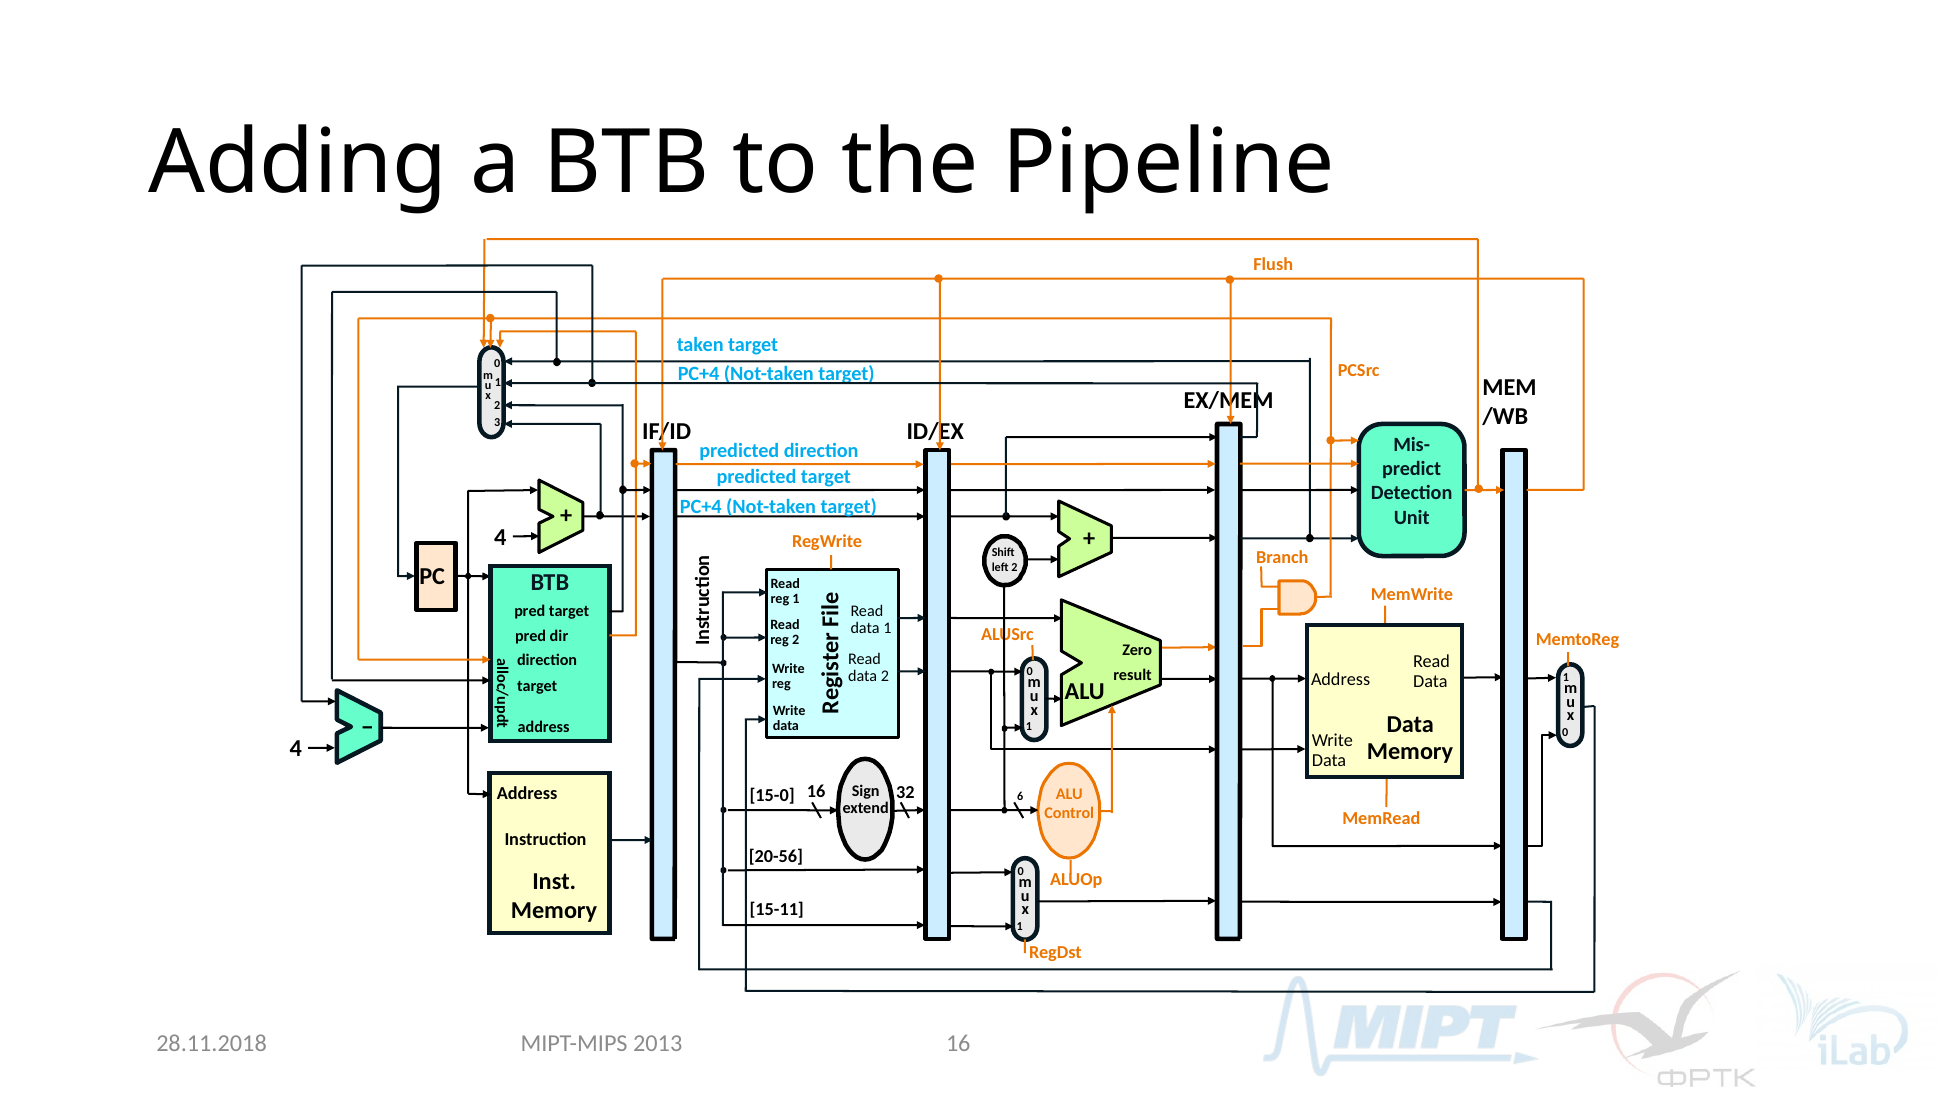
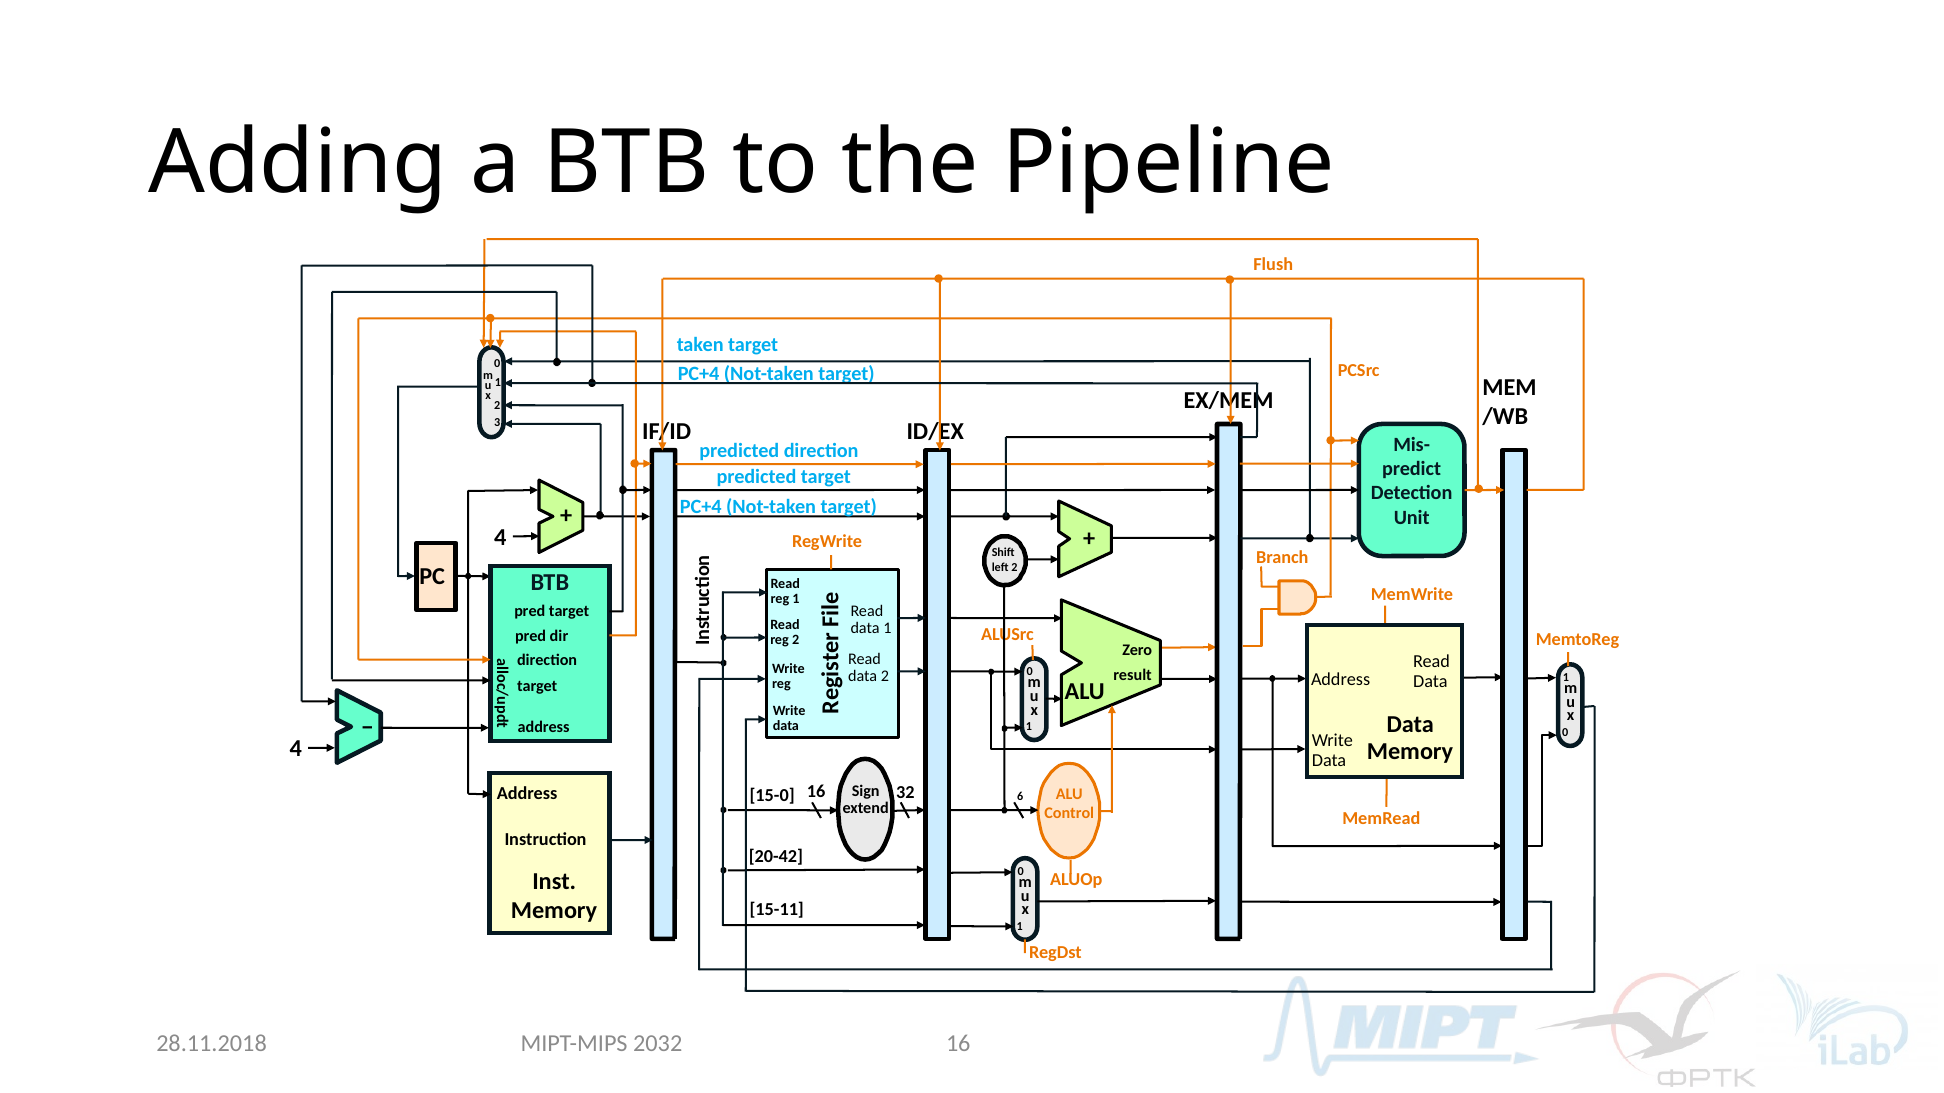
20-56: 20-56 -> 20-42 (776, 857)
2013: 2013 -> 2032 (658, 1044)
